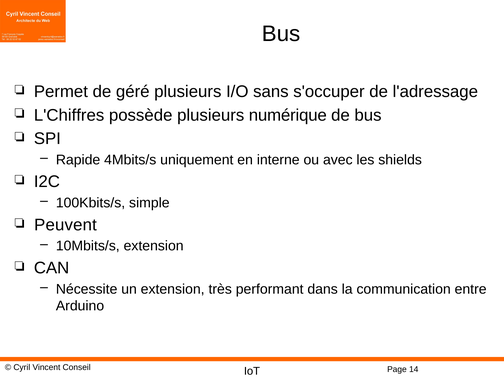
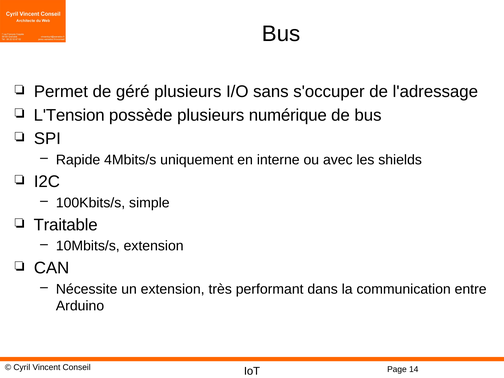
L'Chiffres: L'Chiffres -> L'Tension (69, 115)
Peuvent: Peuvent -> Traitable (66, 225)
